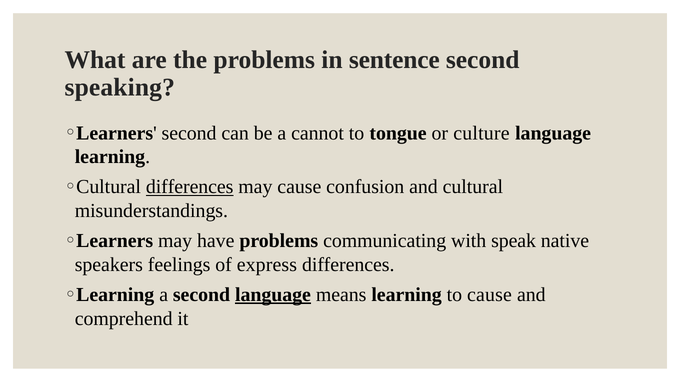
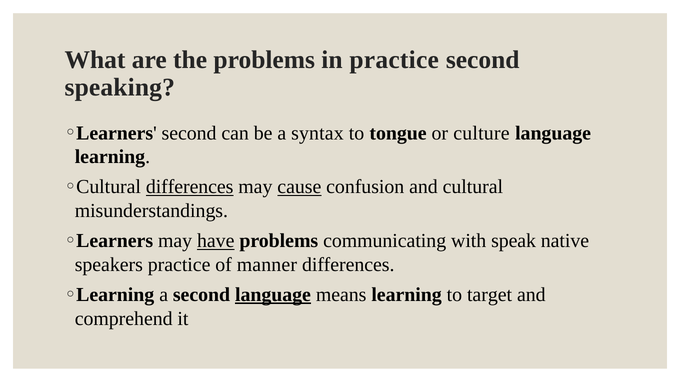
in sentence: sentence -> practice (394, 60)
cannot: cannot -> syntax (317, 133)
cause underline: none -> present (299, 187)
have underline: none -> present (216, 241)
speakers feelings: feelings -> practice (179, 265)
express: express -> manner (267, 265)
to cause: cause -> target (490, 295)
